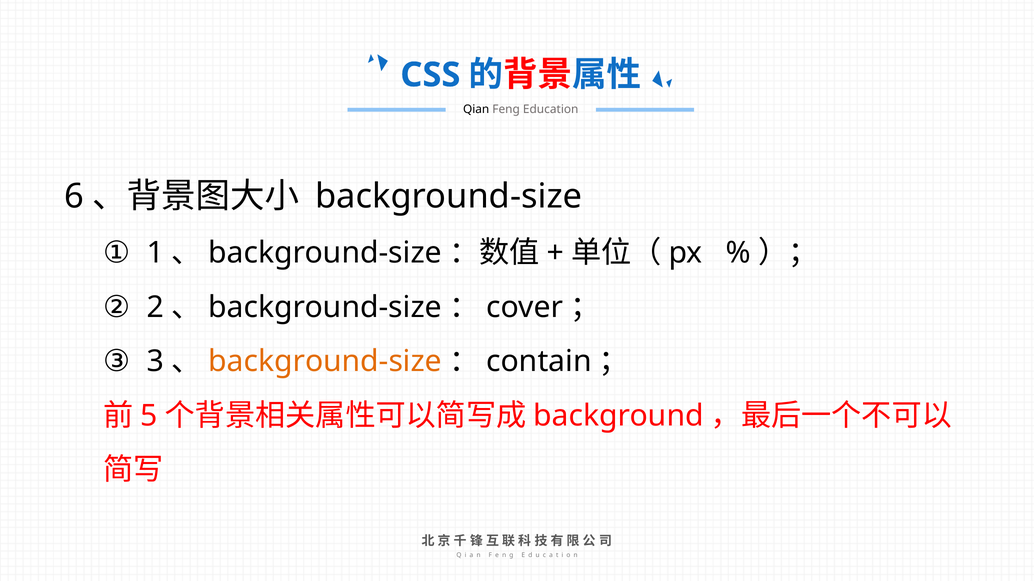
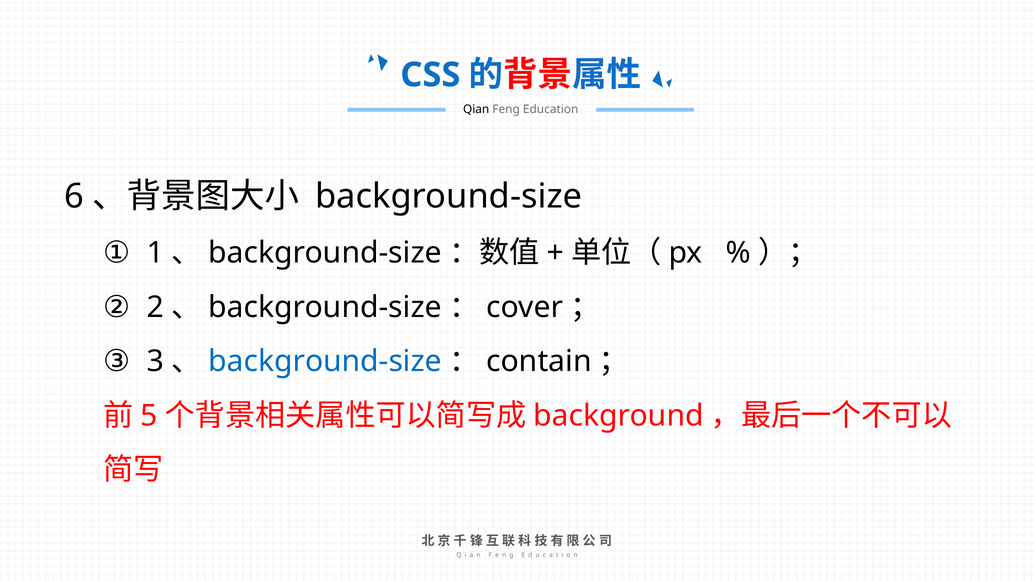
background-size colour: orange -> blue (325, 362)
